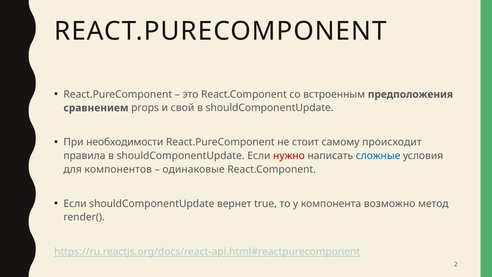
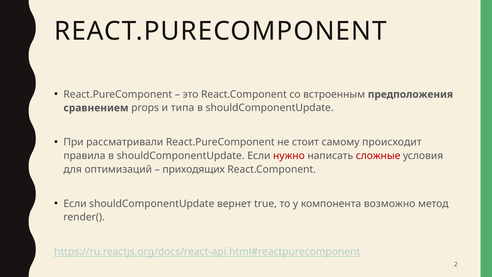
свой: свой -> типа (183, 108)
необходимости: необходимости -> рассматривали (125, 142)
сложные colour: blue -> red (378, 156)
компонентов: компонентов -> оптимизаций (118, 169)
одинаковые: одинаковые -> приходящих (194, 169)
